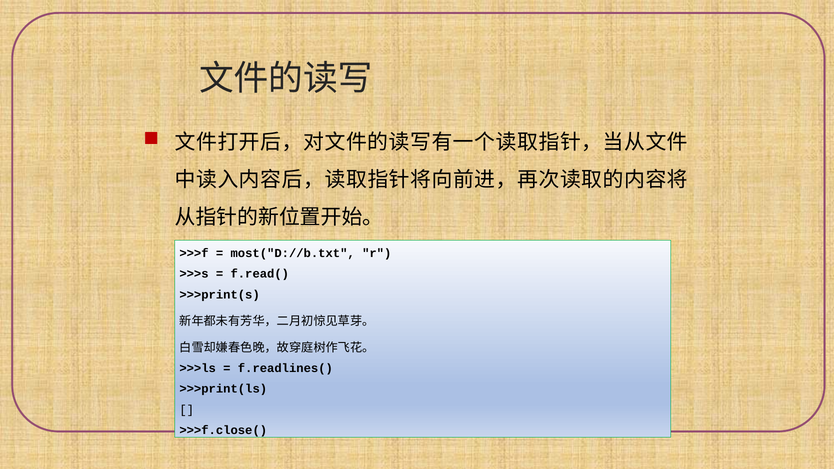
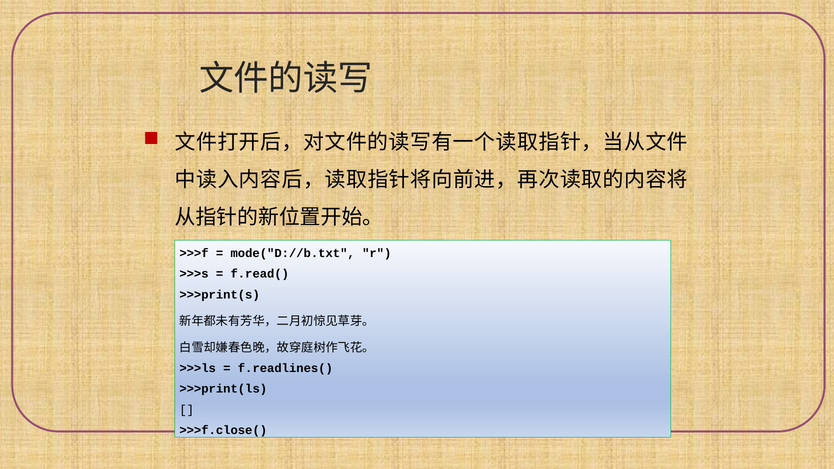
most("D://b.txt: most("D://b.txt -> mode("D://b.txt (293, 253)
